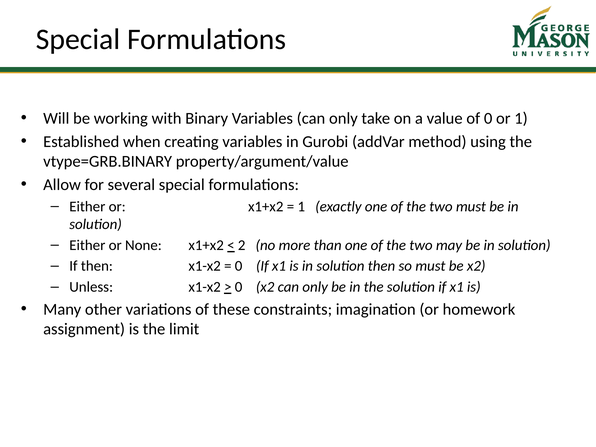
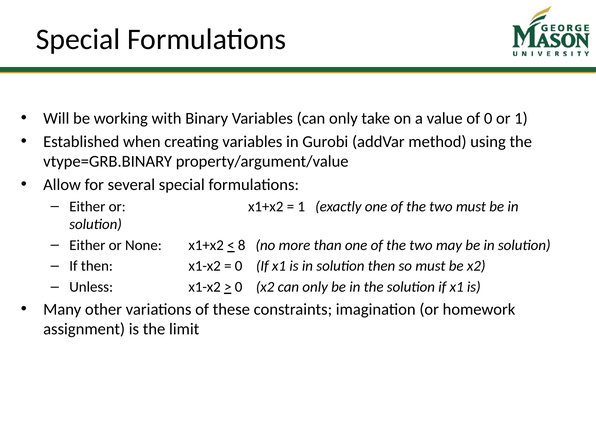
2: 2 -> 8 (242, 245)
